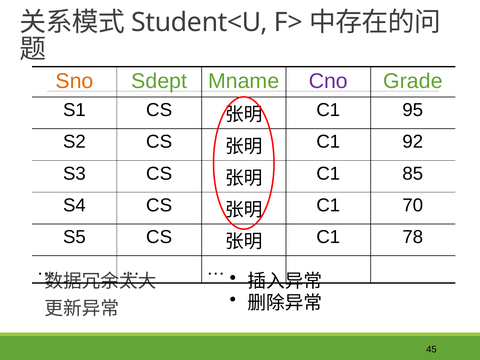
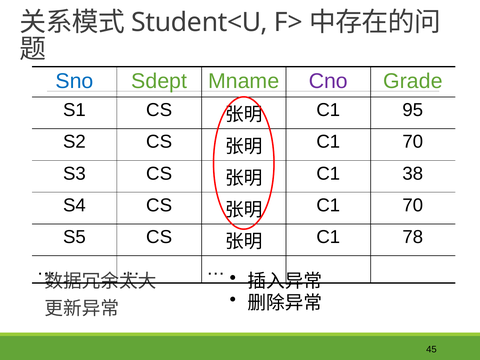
Sno colour: orange -> blue (74, 81)
92: 92 -> 70 (413, 142)
85: 85 -> 38 (413, 174)
